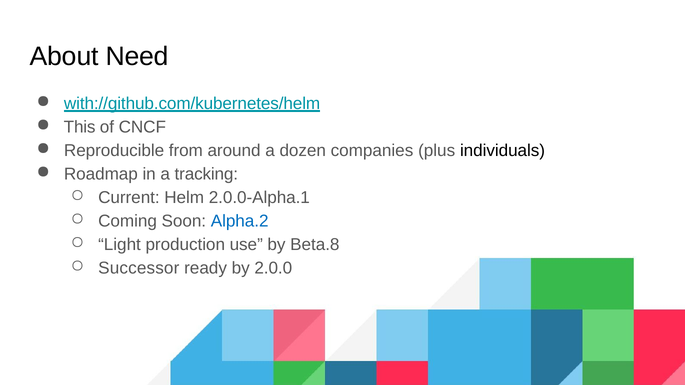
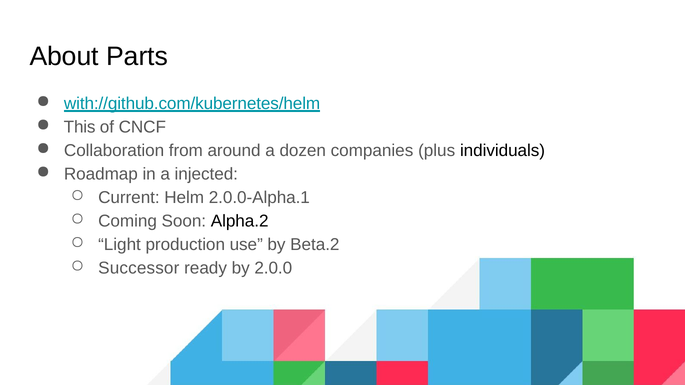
Need: Need -> Parts (137, 57)
Reproducible: Reproducible -> Collaboration (114, 151)
tracking: tracking -> injected (206, 174)
Alpha.2 colour: blue -> black (240, 221)
Beta.8: Beta.8 -> Beta.2 (315, 245)
